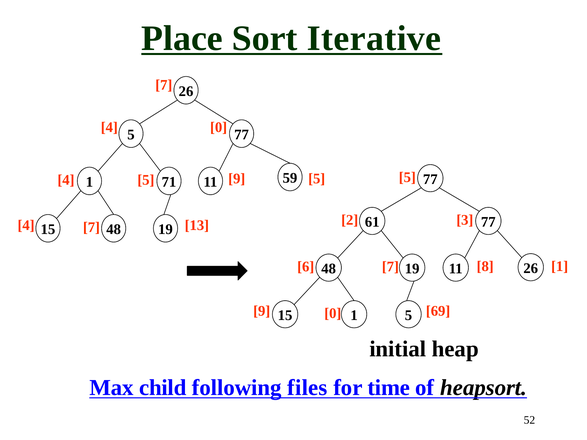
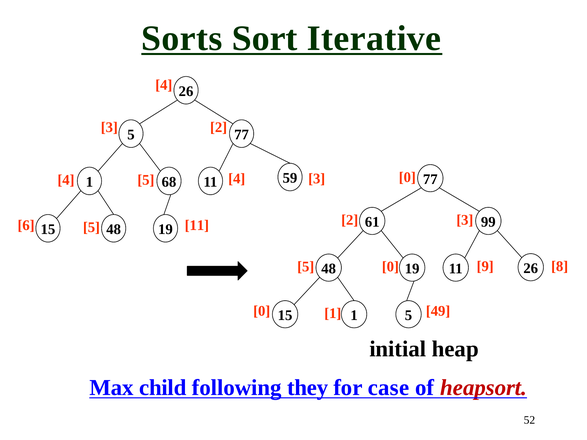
Place: Place -> Sorts (182, 38)
7: 7 -> 4 (164, 85)
4: 4 -> 3 (109, 128)
0: 0 -> 2 (219, 128)
5: 5 -> 0 (407, 177)
71: 71 -> 68 (169, 182)
11 9: 9 -> 4 (237, 179)
59 5: 5 -> 3 (317, 179)
2 77: 77 -> 99 (488, 222)
4: 4 -> 6 (26, 225)
7: 7 -> 5 (91, 227)
19 13: 13 -> 11 (197, 225)
6: 6 -> 5 (306, 267)
7: 7 -> 0 (390, 267)
8: 8 -> 9 (485, 266)
26 1: 1 -> 8 (560, 266)
9: 9 -> 0 (262, 311)
0: 0 -> 1 (333, 314)
69: 69 -> 49 (438, 311)
files: files -> they (308, 388)
time: time -> case (389, 388)
heapsort colour: black -> red (484, 388)
